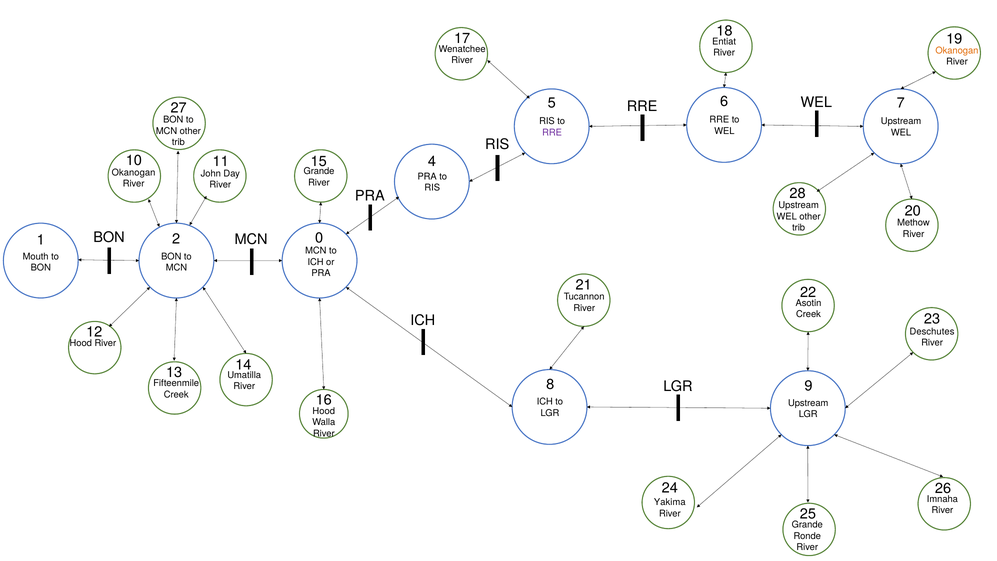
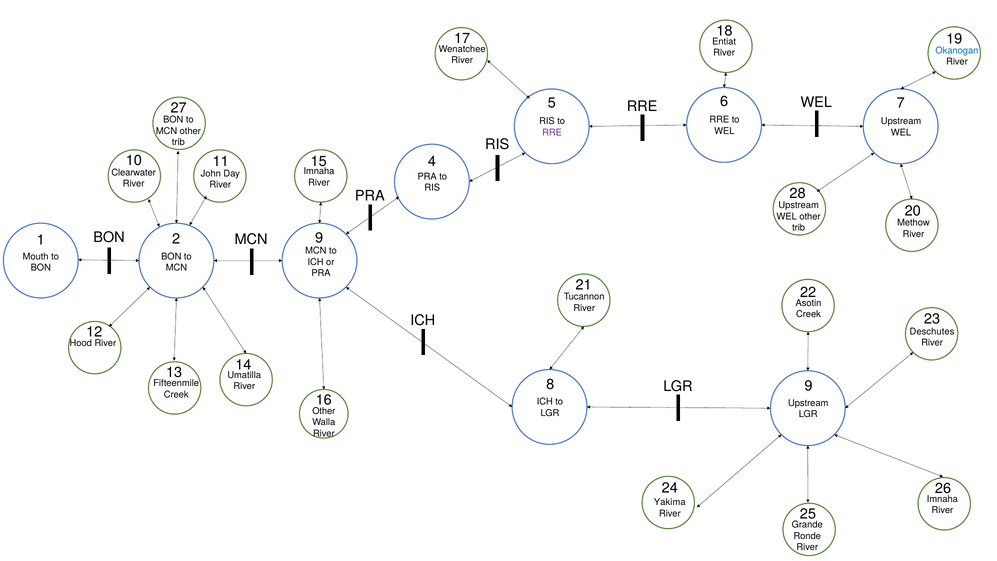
Okanogan colour: orange -> blue (957, 51)
Grande: Grande -> Imnaha (319, 171)
Okanogan: Okanogan -> Clearwater (134, 173)
2 0: 0 -> 9 (319, 238)
Hood: Hood -> Other (324, 411)
